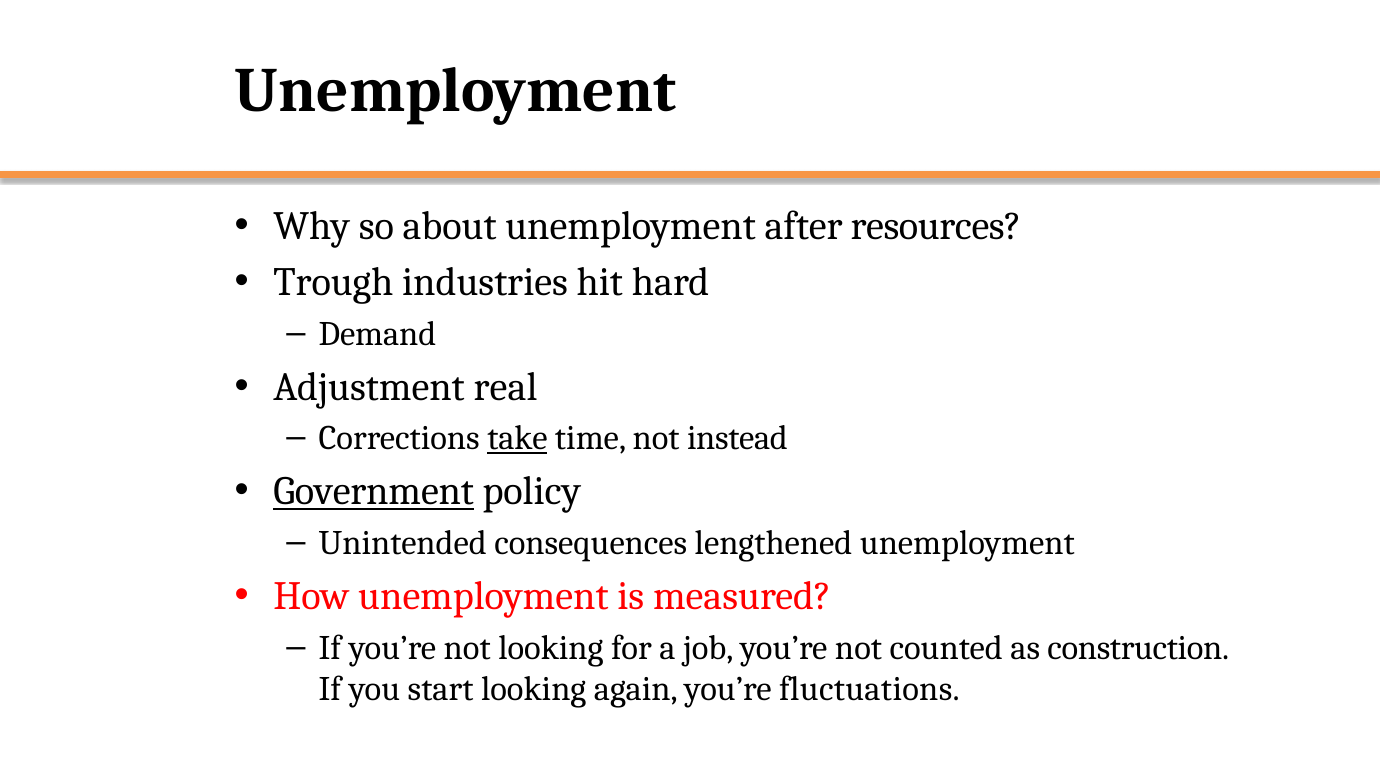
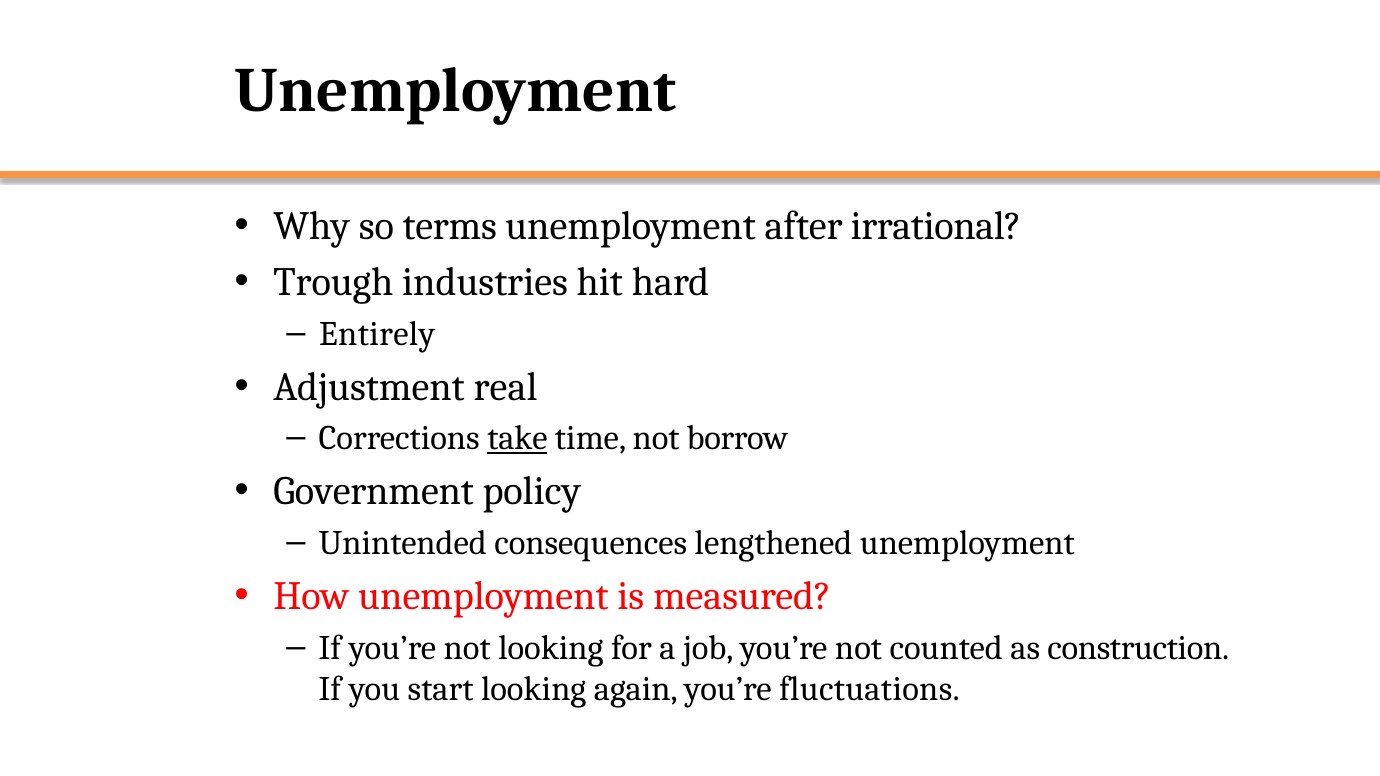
about: about -> terms (450, 226)
resources: resources -> irrational (936, 226)
Demand: Demand -> Entirely (377, 334)
instead: instead -> borrow (737, 438)
Government underline: present -> none (374, 492)
